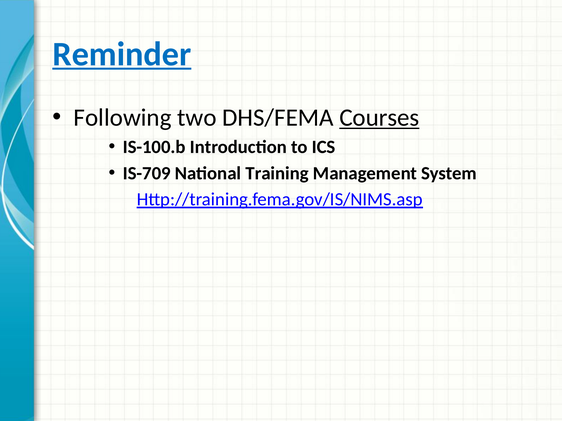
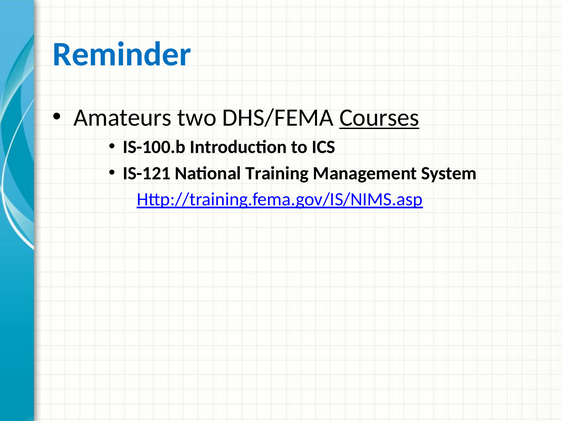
Reminder underline: present -> none (122, 54)
Following: Following -> Amateurs (123, 118)
IS-709: IS-709 -> IS-121 (147, 173)
